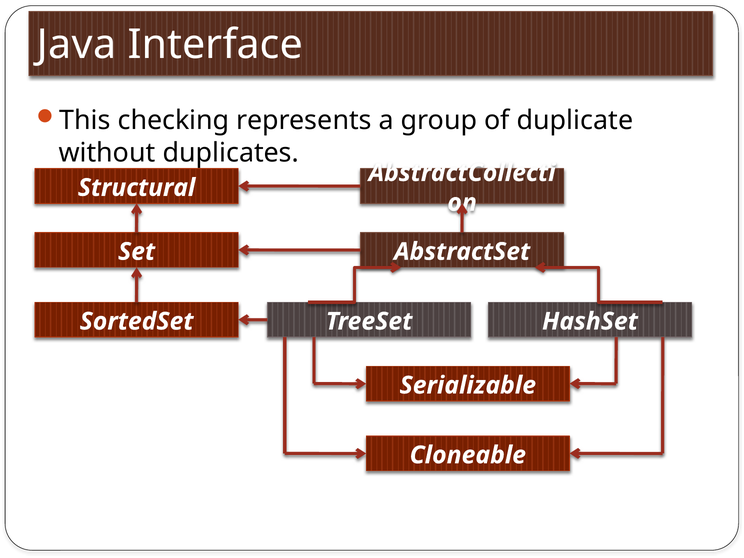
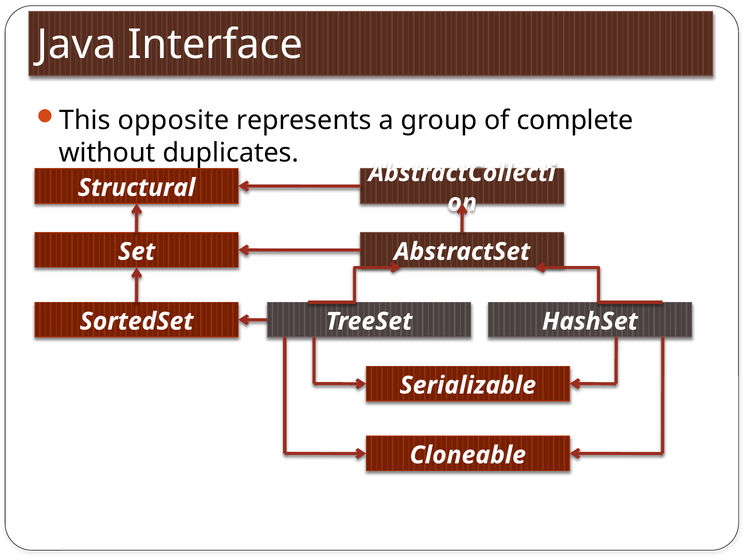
checking: checking -> opposite (173, 121)
duplicate: duplicate -> complete (575, 121)
